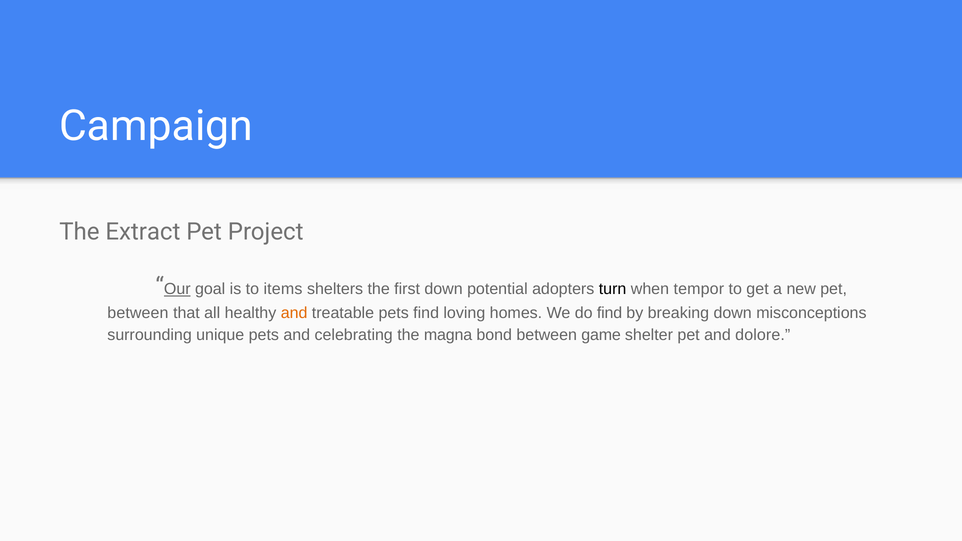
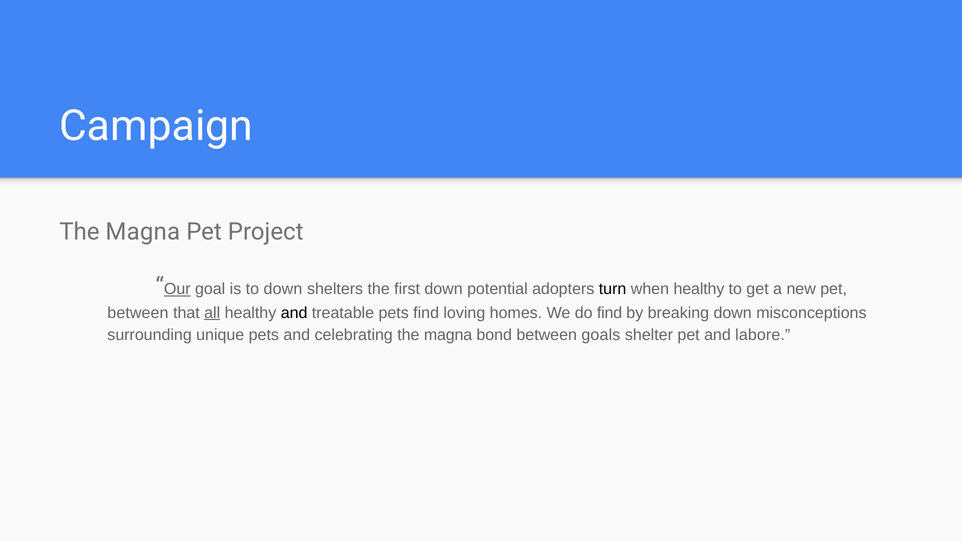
Extract: Extract -> Magna (143, 232)
to items: items -> down (283, 289)
when tempor: tempor -> healthy (699, 289)
all underline: none -> present (212, 313)
and colour: orange -> black (294, 313)
game: game -> goals (601, 335)
dolore: dolore -> labore (763, 335)
